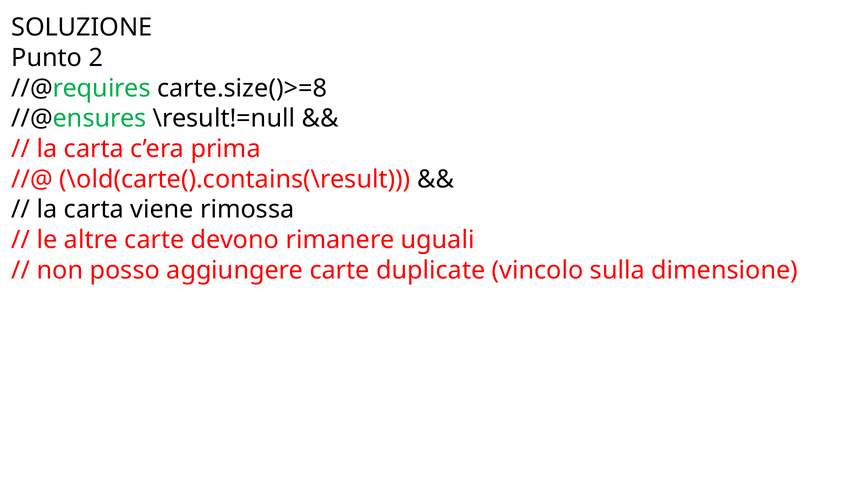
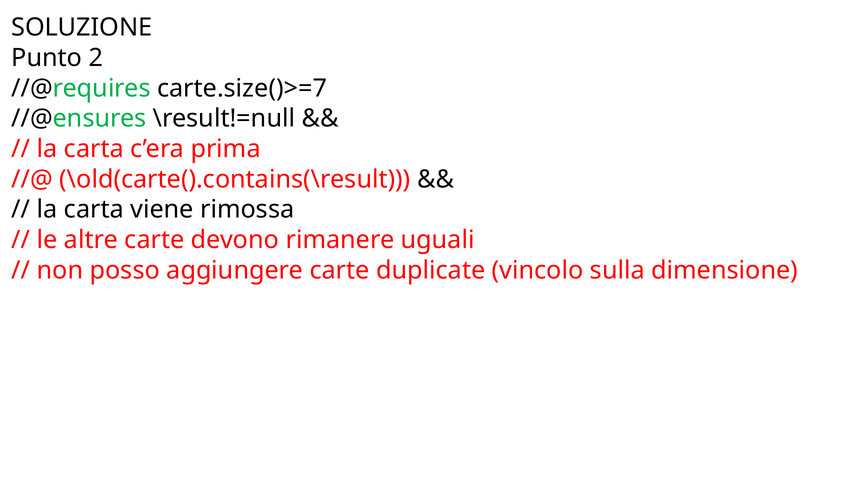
carte.size()>=8: carte.size()>=8 -> carte.size()>=7 (242, 88)
